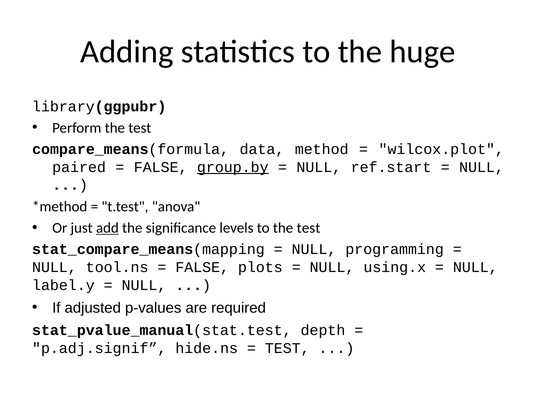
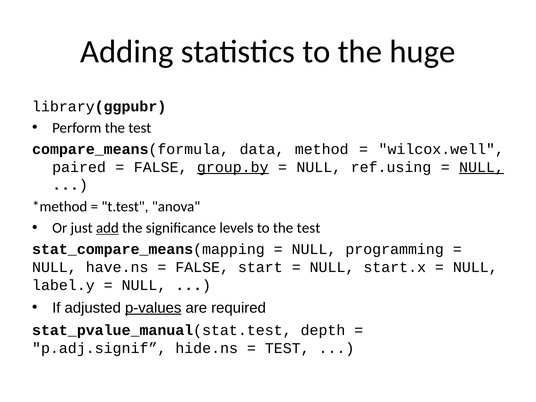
wilcox.plot: wilcox.plot -> wilcox.well (441, 149)
ref.start: ref.start -> ref.using (391, 167)
NULL underline: none -> present (482, 167)
tool.ns: tool.ns -> have.ns (117, 267)
plots: plots -> start (260, 267)
using.x: using.x -> start.x (395, 267)
p-values underline: none -> present (153, 308)
